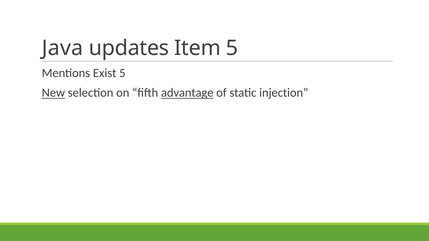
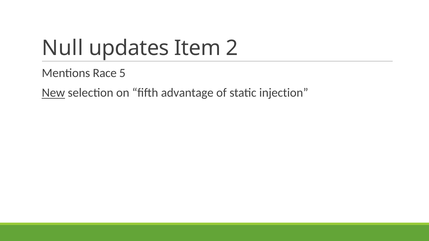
Java: Java -> Null (63, 48)
Item 5: 5 -> 2 (232, 48)
Exist: Exist -> Race (105, 73)
advantage underline: present -> none (187, 93)
